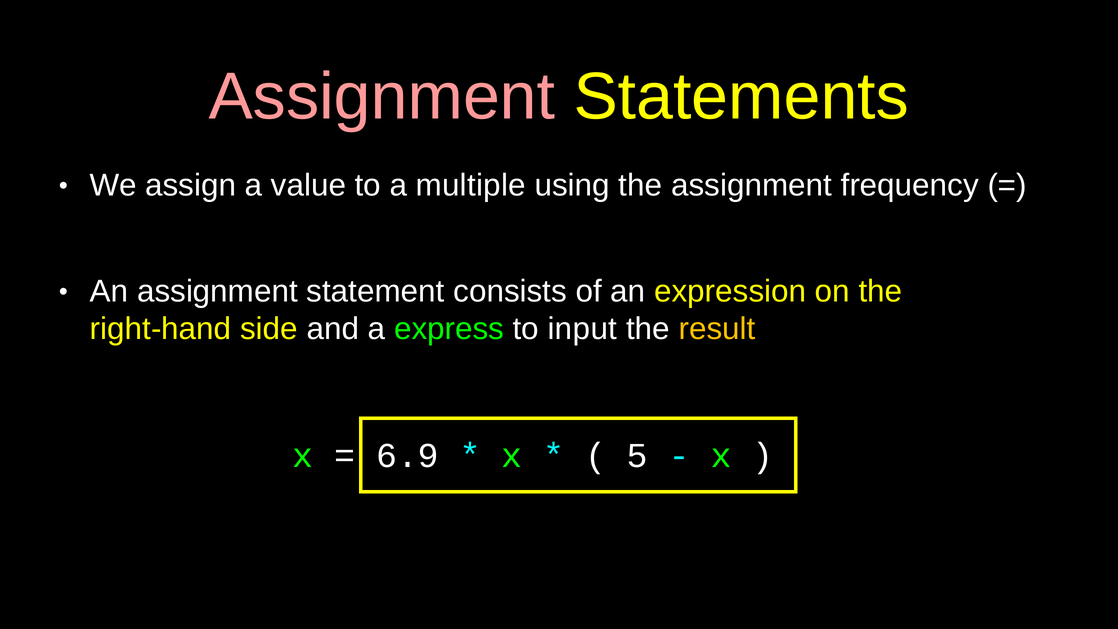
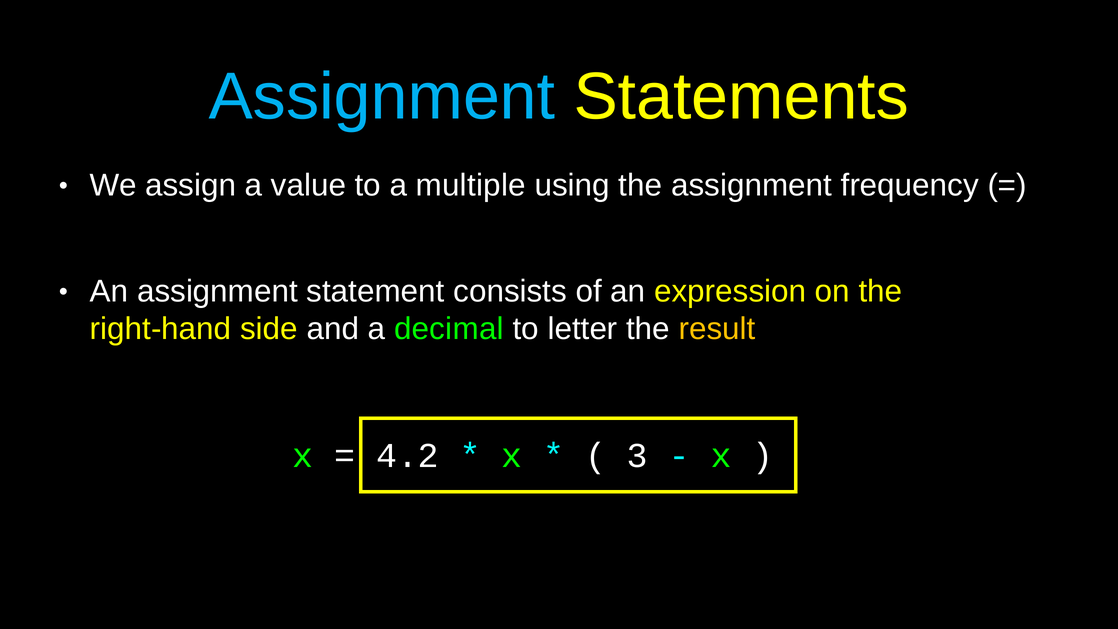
Assignment colour: pink -> light blue (382, 97)
express: express -> decimal (449, 329)
input: input -> letter (583, 329)
6.9: 6.9 -> 4.2 (407, 456)
5: 5 -> 3 (637, 456)
